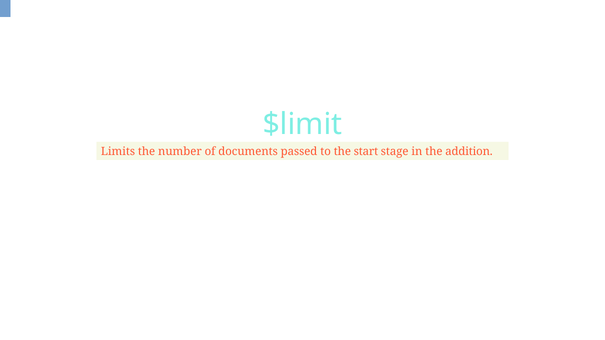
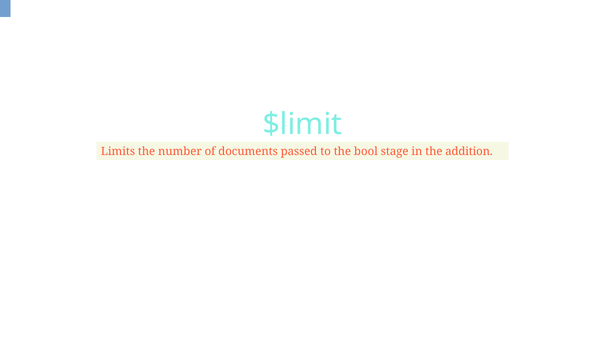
start: start -> bool (366, 152)
